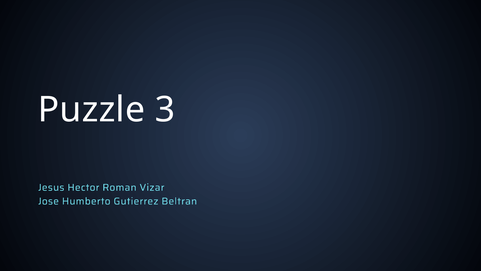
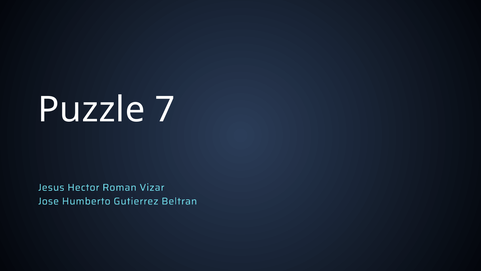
3: 3 -> 7 (165, 110)
